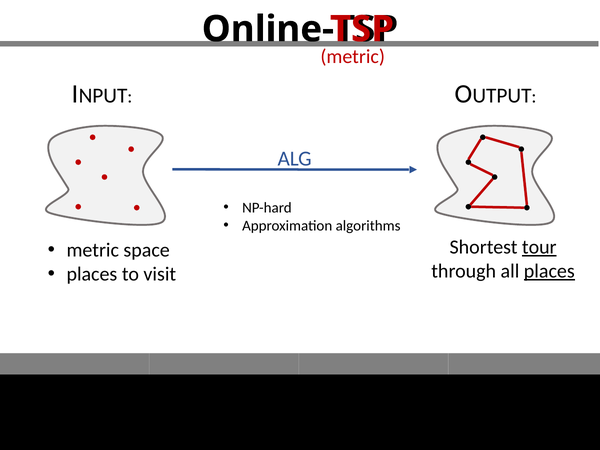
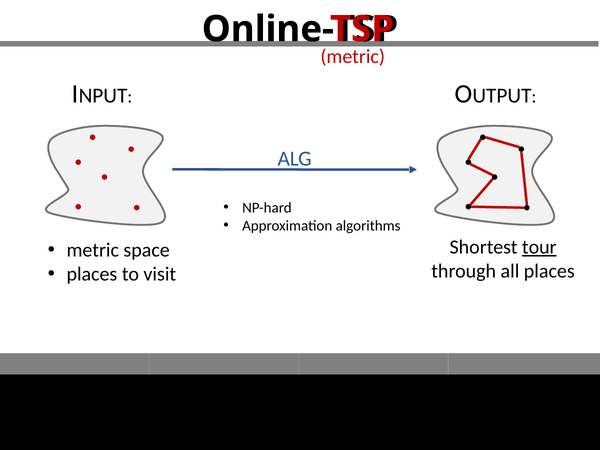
places underline: present -> none (549, 271)
